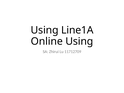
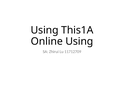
Line1A: Line1A -> This1A (77, 30)
